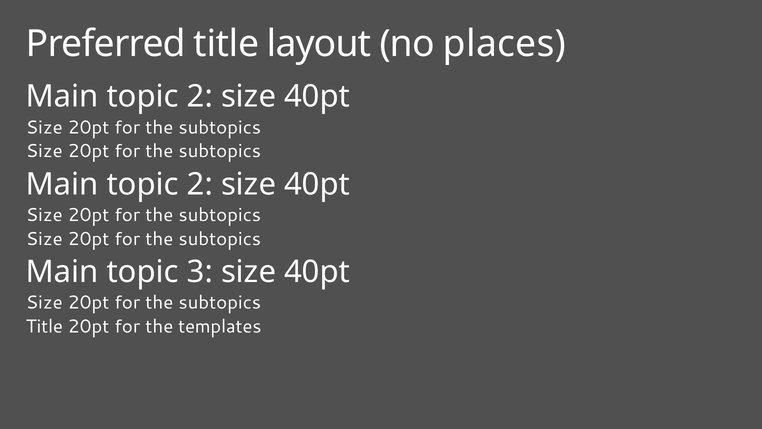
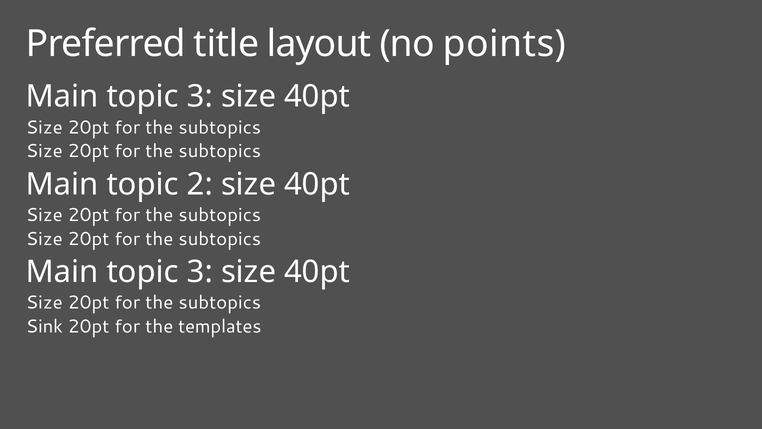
places: places -> points (504, 44)
2: 2 -> 3 (200, 97)
Title: Title -> Sink (44, 326)
